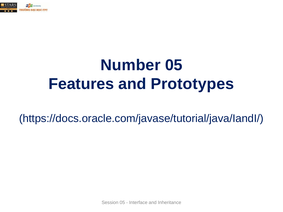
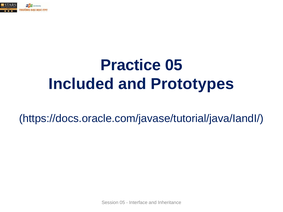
Number: Number -> Practice (131, 65)
Features: Features -> Included (81, 84)
